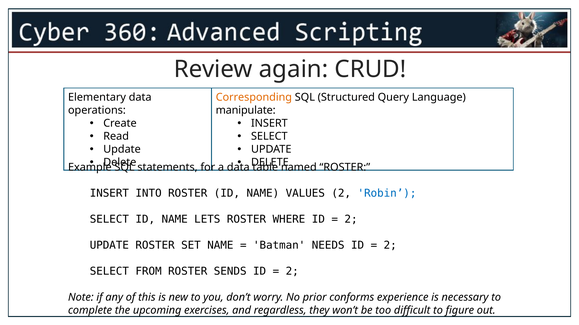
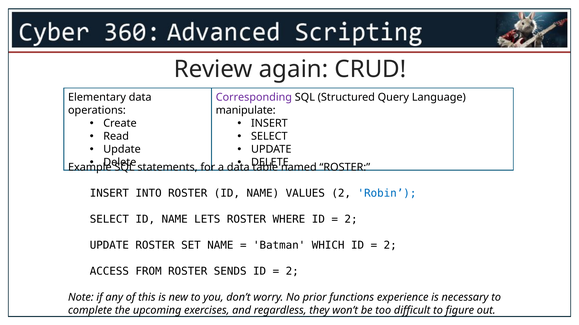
Corresponding colour: orange -> purple (254, 98)
NEEDS: NEEDS -> WHICH (328, 246)
SELECT: SELECT -> ACCESS (109, 272)
conforms: conforms -> functions (352, 298)
